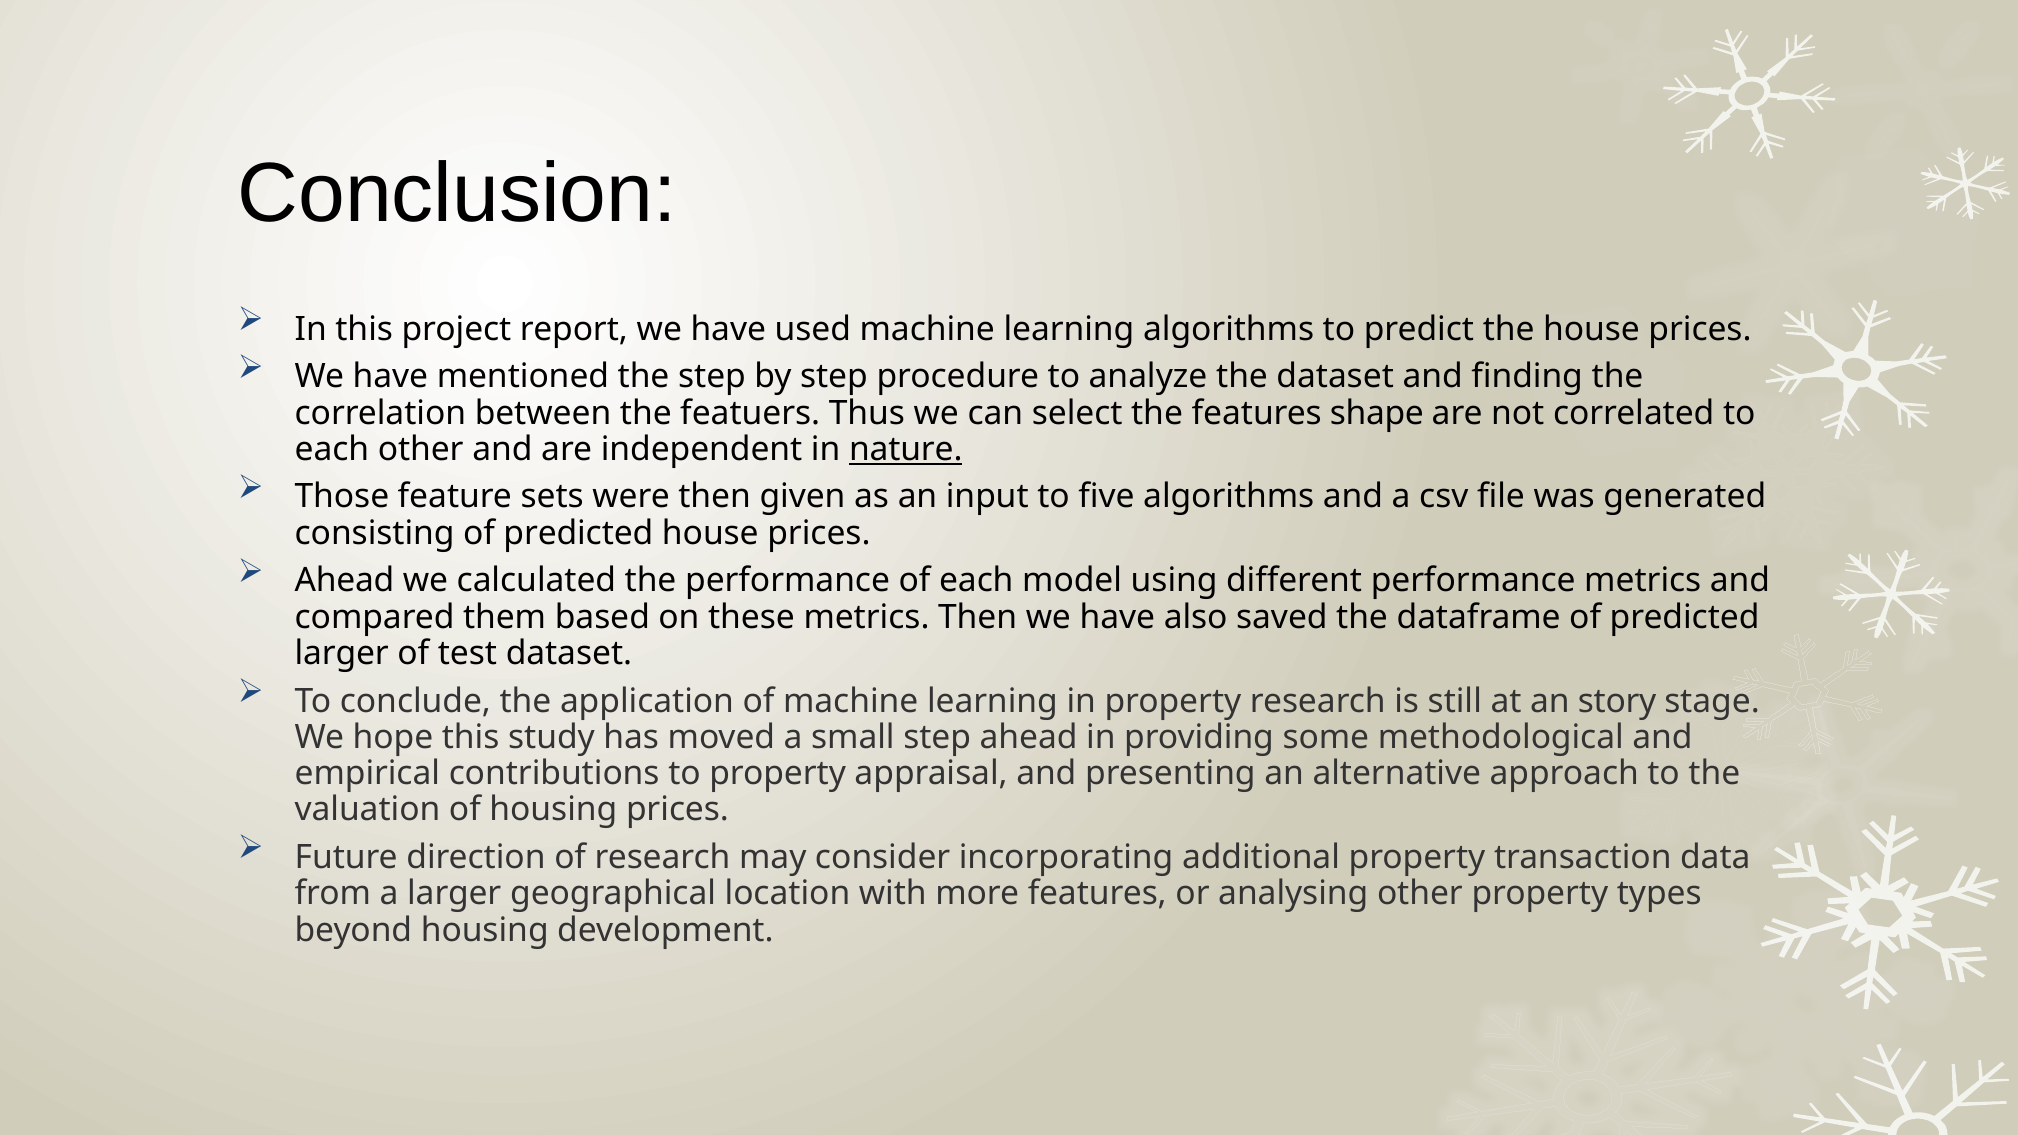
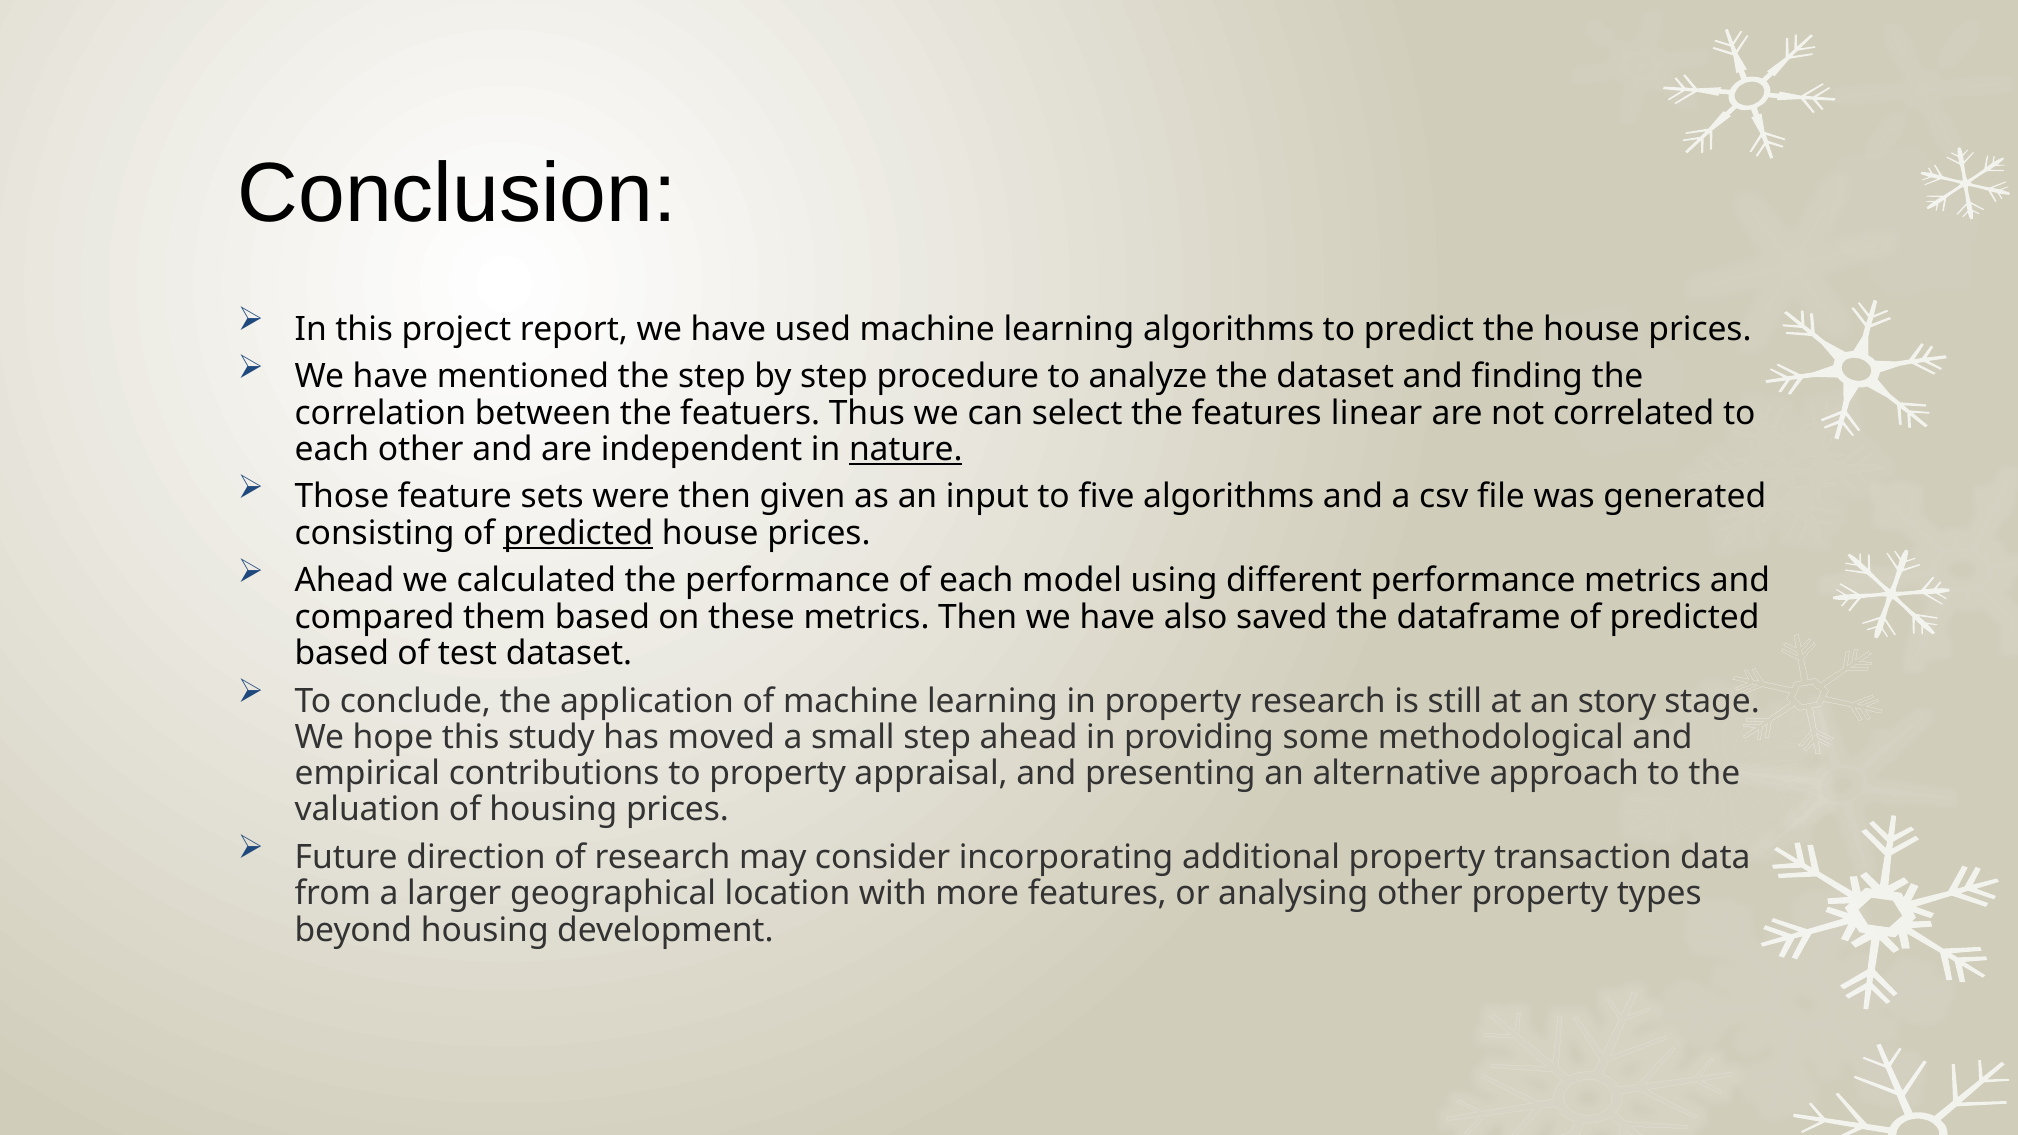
shape: shape -> linear (1376, 413)
predicted underline: none -> present (578, 533)
larger: larger -> based (342, 653)
